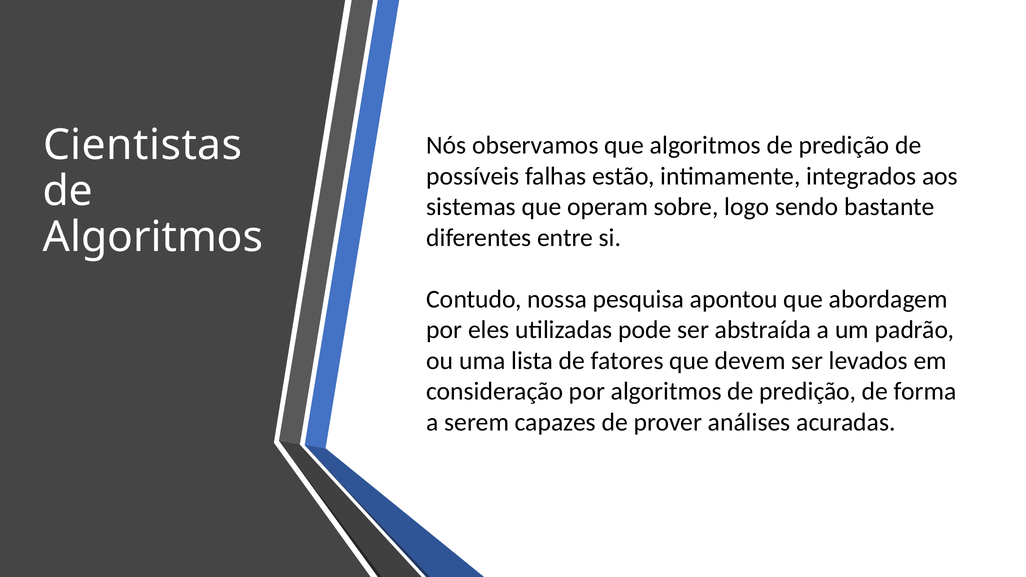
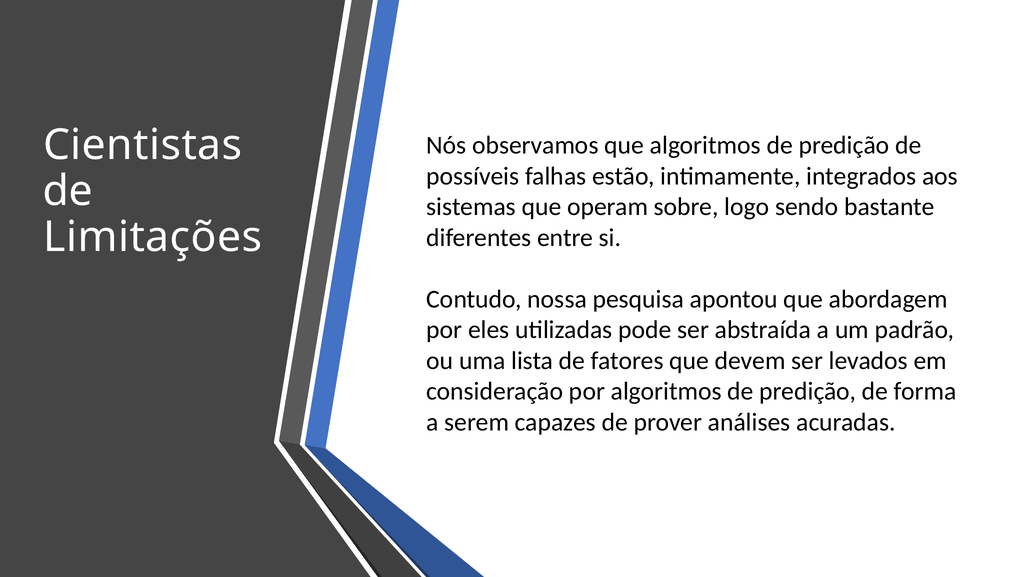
Algoritmos: Algoritmos -> Limitações (153, 237)
